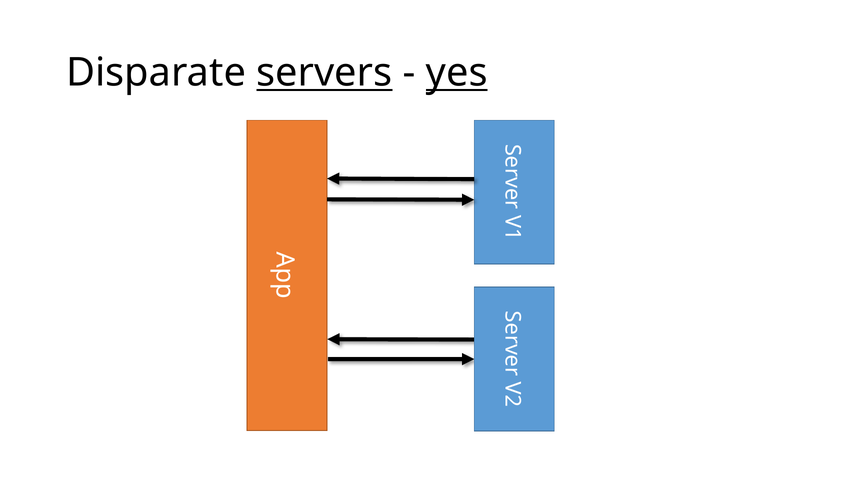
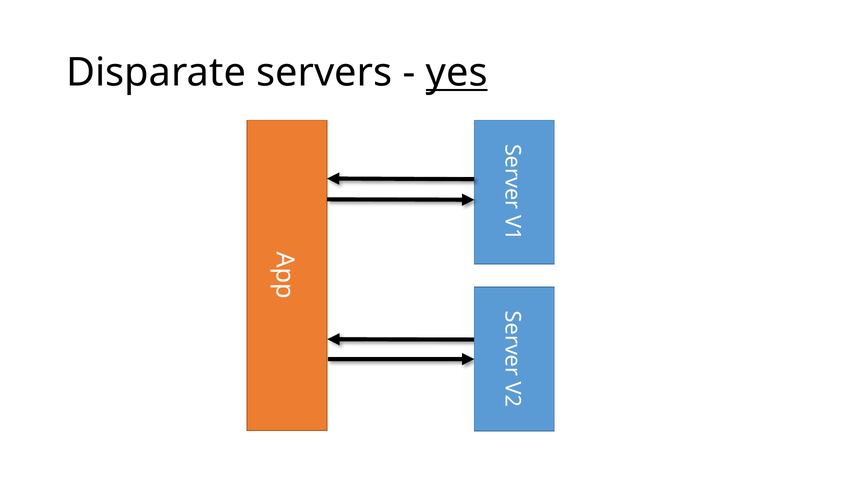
servers underline: present -> none (324, 73)
